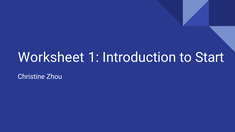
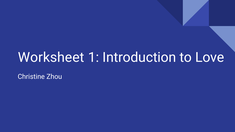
Start: Start -> Love (210, 58)
